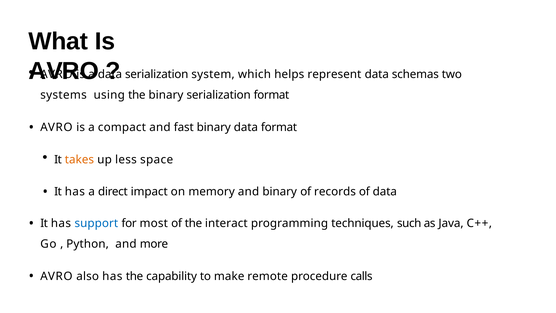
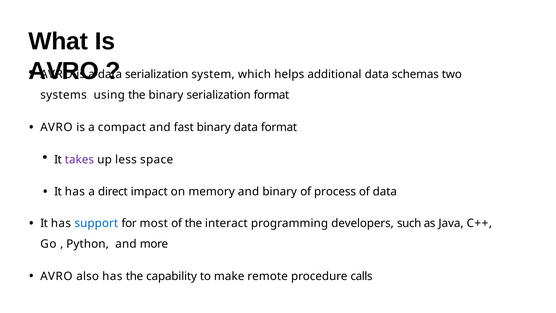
represent: represent -> additional (334, 74)
takes colour: orange -> purple (79, 159)
records: records -> process (335, 192)
techniques: techniques -> developers (362, 223)
